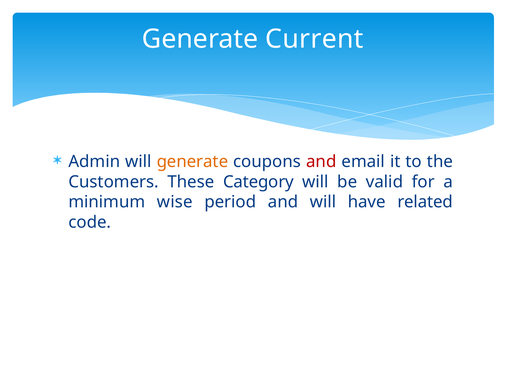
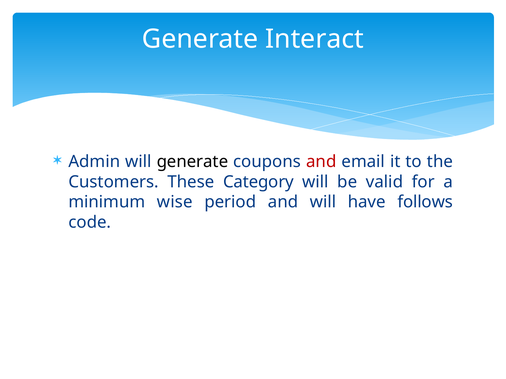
Current: Current -> Interact (314, 39)
generate colour: orange -> black (192, 162)
related: related -> follows (425, 202)
